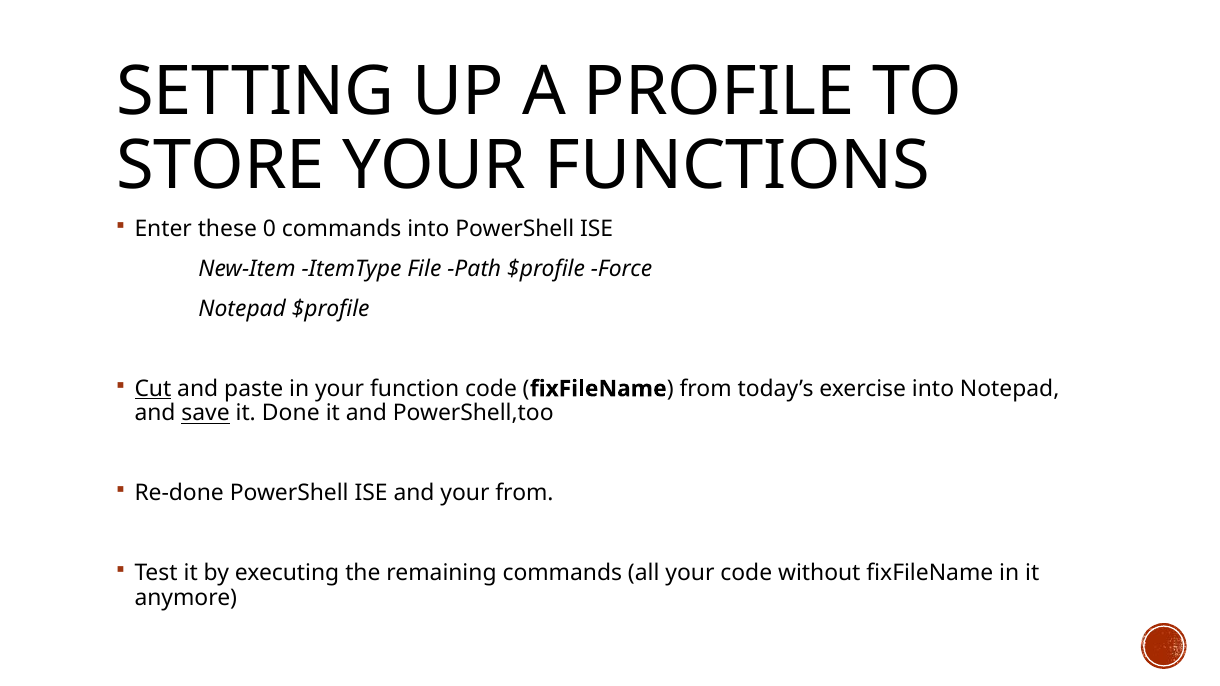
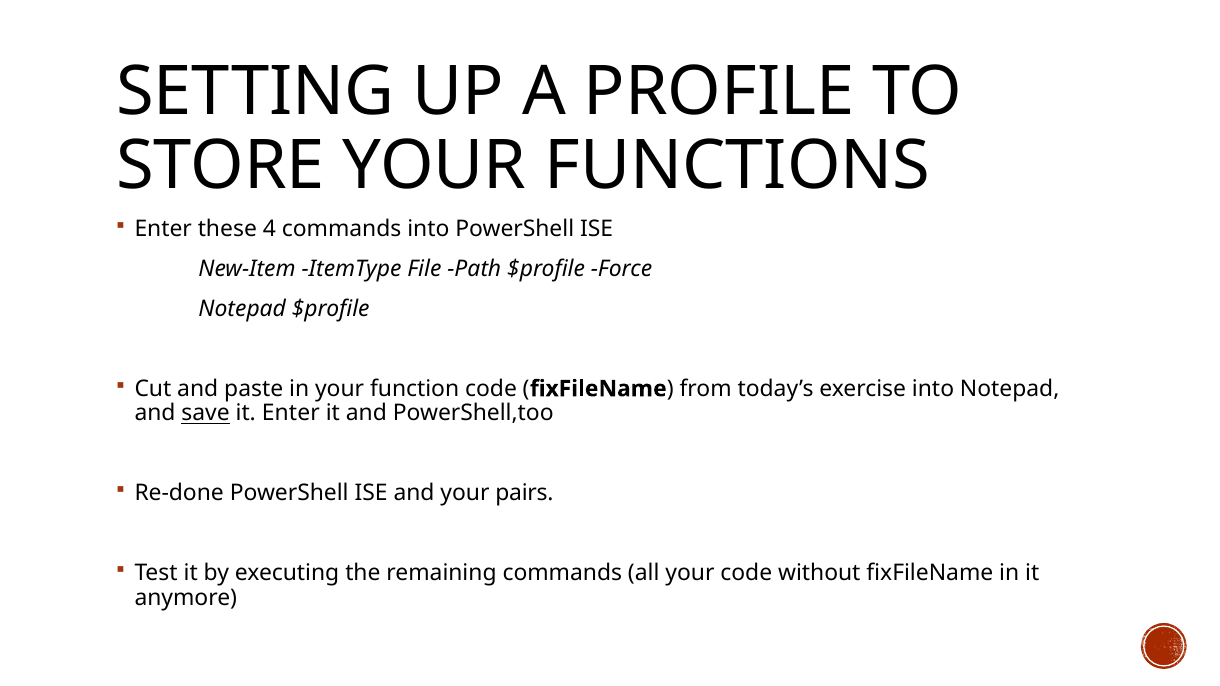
0: 0 -> 4 (269, 229)
Cut underline: present -> none (153, 389)
it Done: Done -> Enter (291, 414)
your from: from -> pairs (524, 493)
